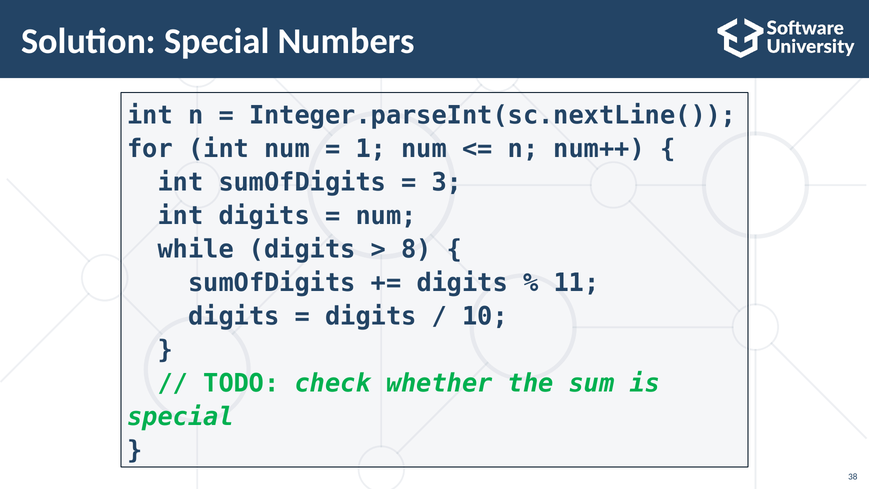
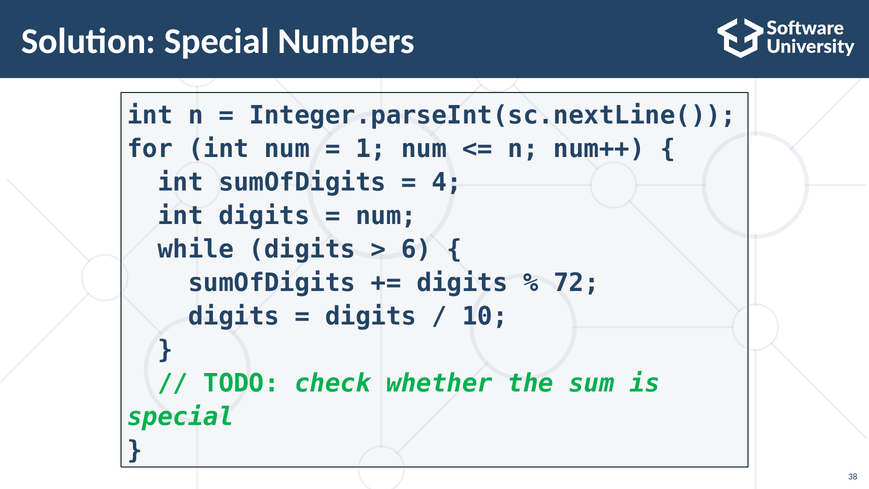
3: 3 -> 4 (447, 182)
8: 8 -> 6 (416, 249)
11: 11 -> 72 (576, 283)
